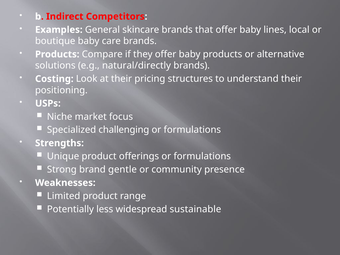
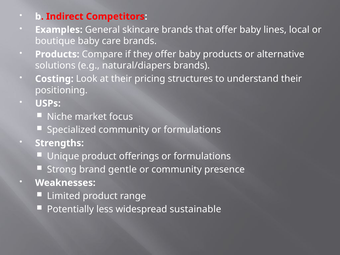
natural/directly: natural/directly -> natural/diapers (137, 66)
Specialized challenging: challenging -> community (124, 130)
